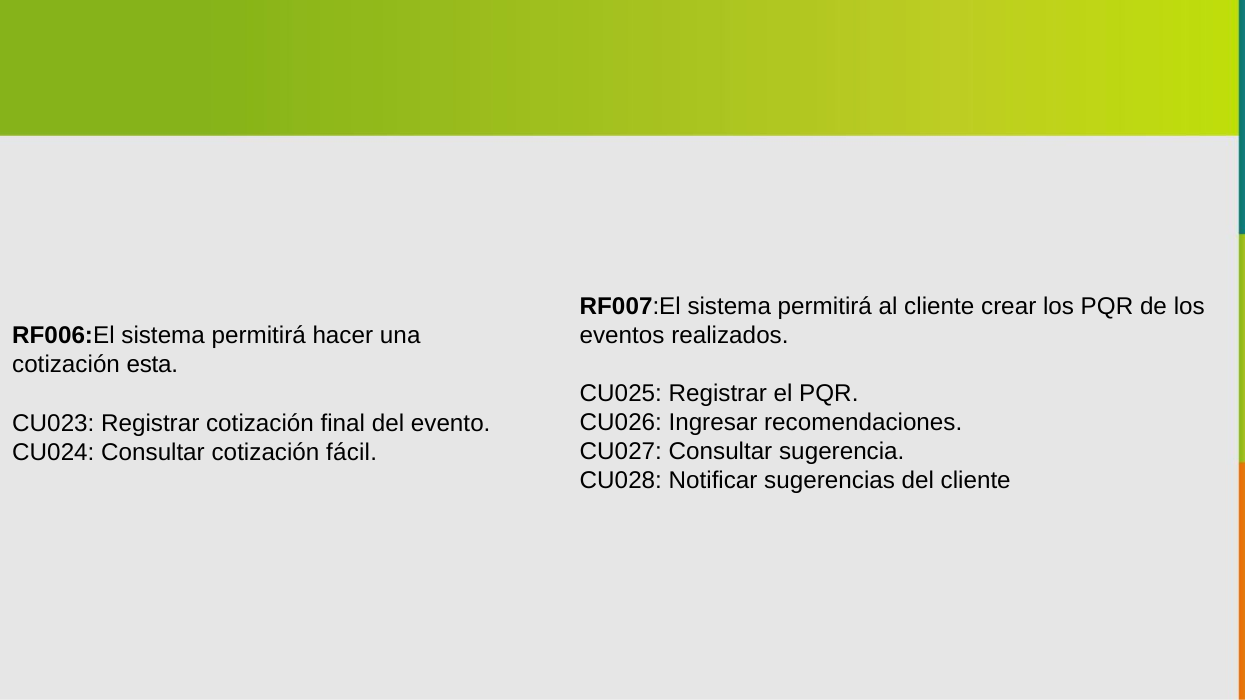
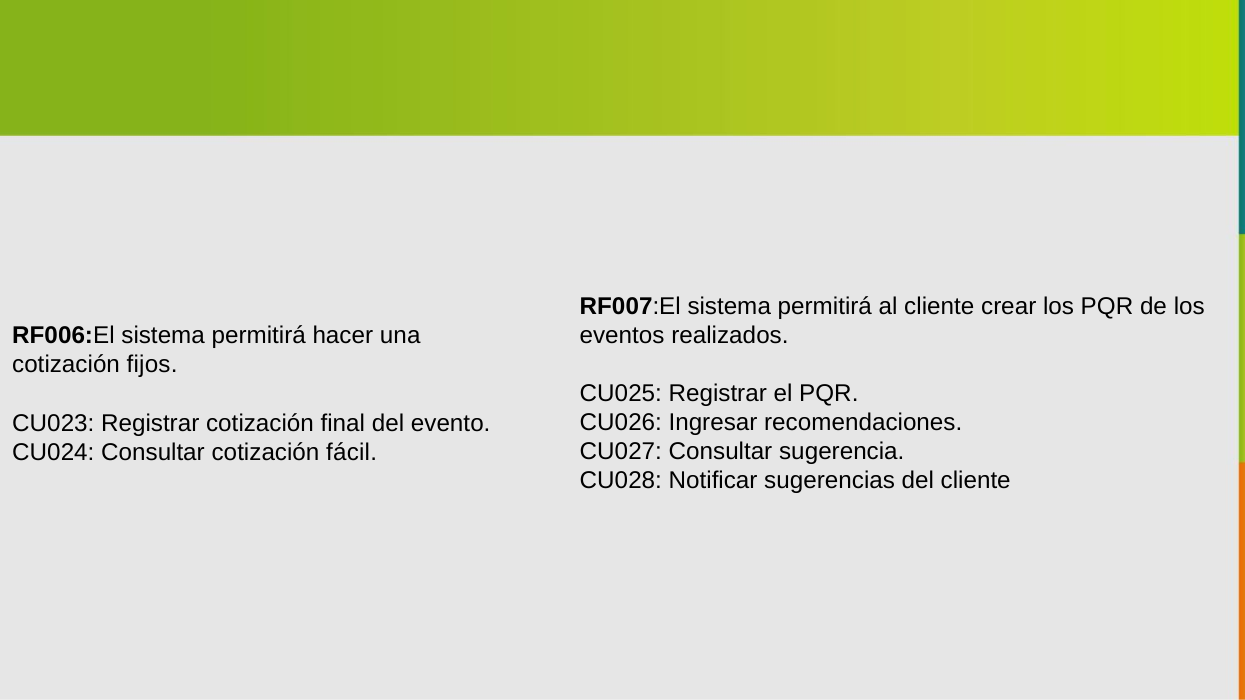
esta: esta -> fijos (152, 365)
